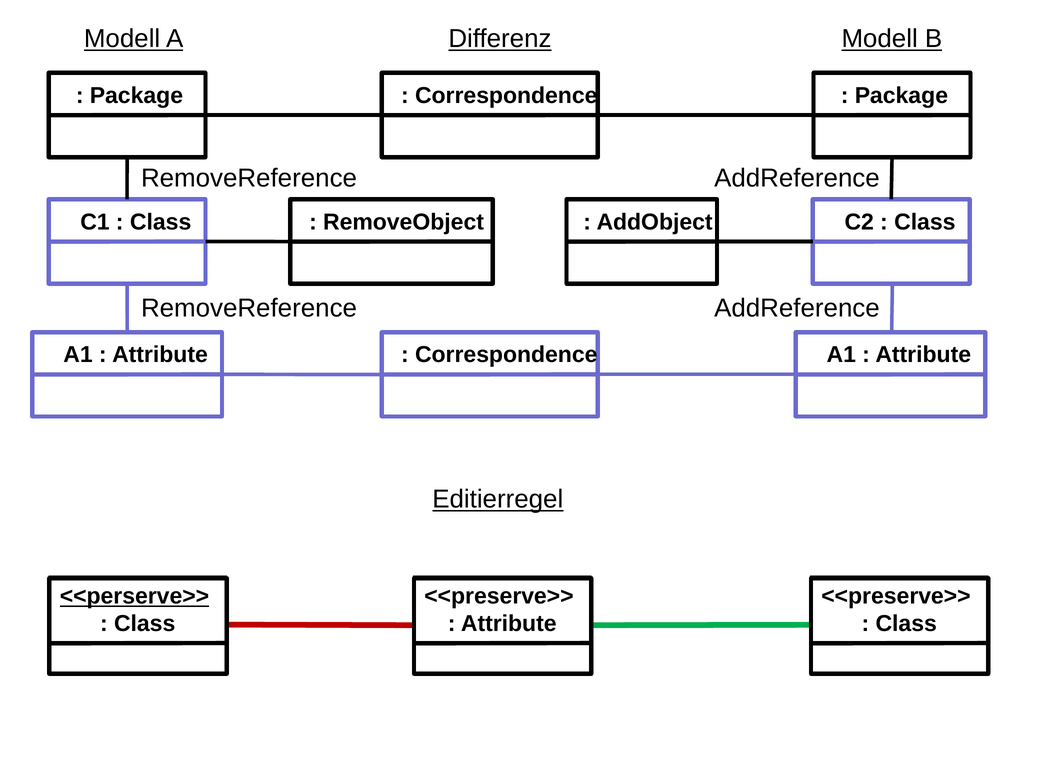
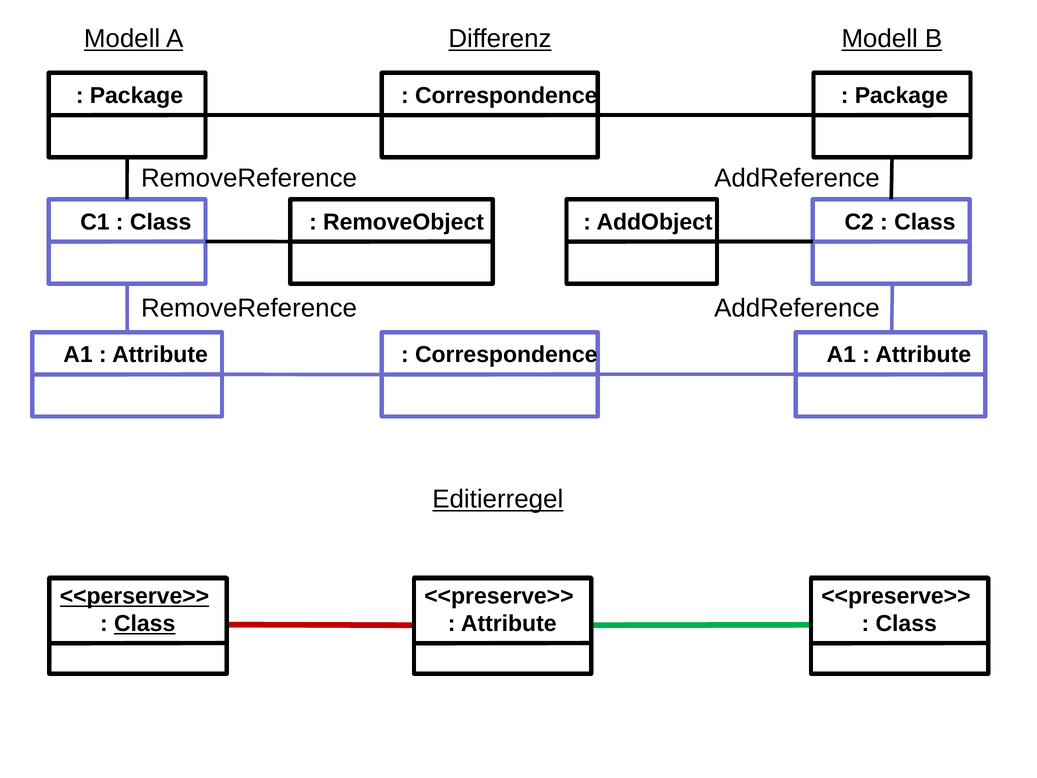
Class underline: none -> present (145, 624)
